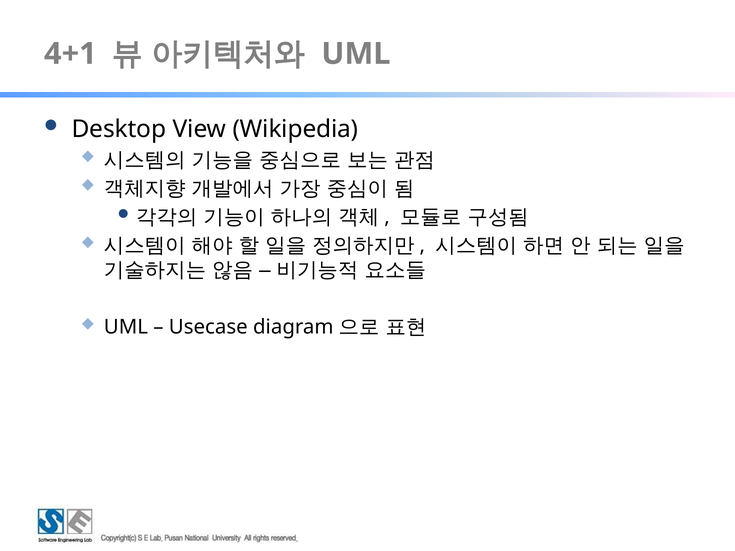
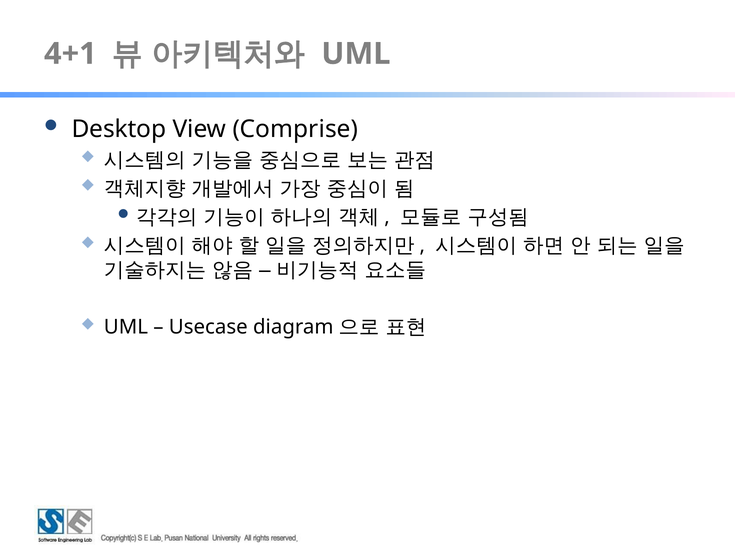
Wikipedia: Wikipedia -> Comprise (295, 129)
